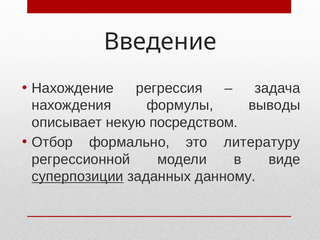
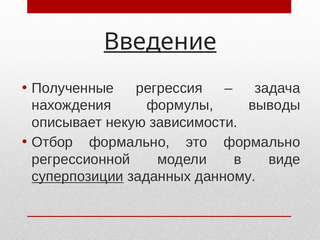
Введение underline: none -> present (160, 42)
Нахождение: Нахождение -> Полученные (73, 88)
посредством: посредством -> зависимости (194, 122)
это литературу: литературу -> формально (262, 142)
